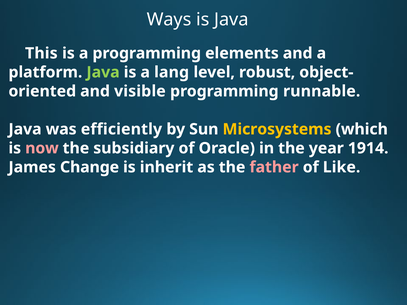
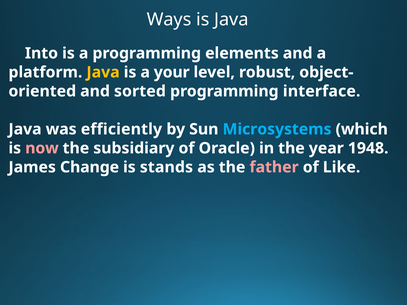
This: This -> Into (41, 53)
Java colour: light green -> yellow (103, 72)
lang: lang -> your (172, 72)
visible: visible -> sorted (140, 91)
runnable: runnable -> interface (322, 91)
Microsystems colour: yellow -> light blue (277, 129)
1914: 1914 -> 1948 (368, 148)
inherit: inherit -> stands (166, 167)
